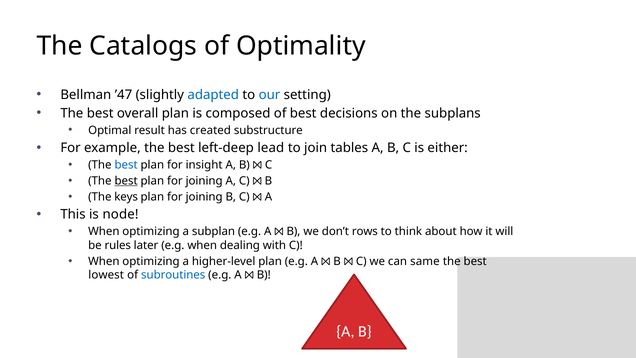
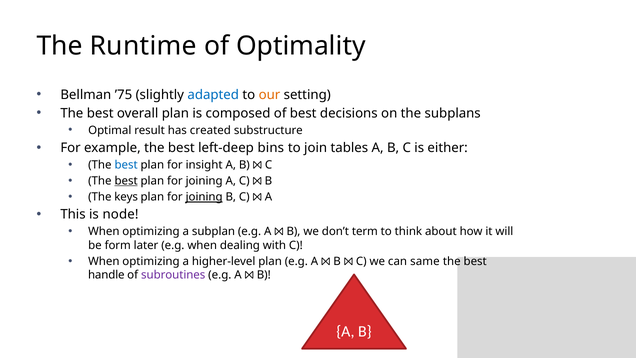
Catalogs: Catalogs -> Runtime (143, 46)
’47: ’47 -> ’75 (123, 95)
our colour: blue -> orange (269, 95)
lead: lead -> bins (271, 148)
joining underline: none -> present (204, 197)
rows: rows -> term (365, 231)
rules: rules -> form (118, 245)
lowest: lowest -> handle (106, 275)
subroutines colour: blue -> purple (173, 275)
